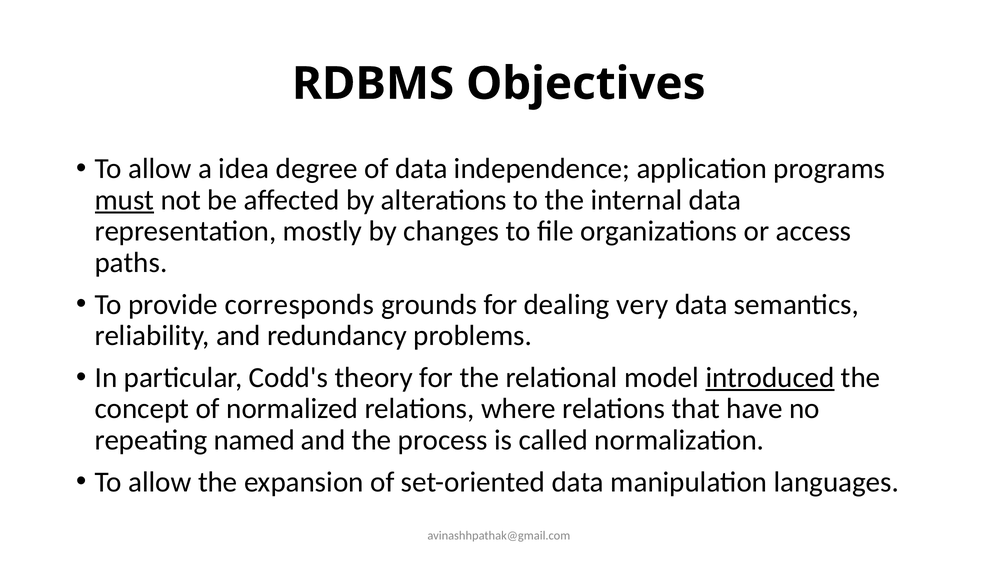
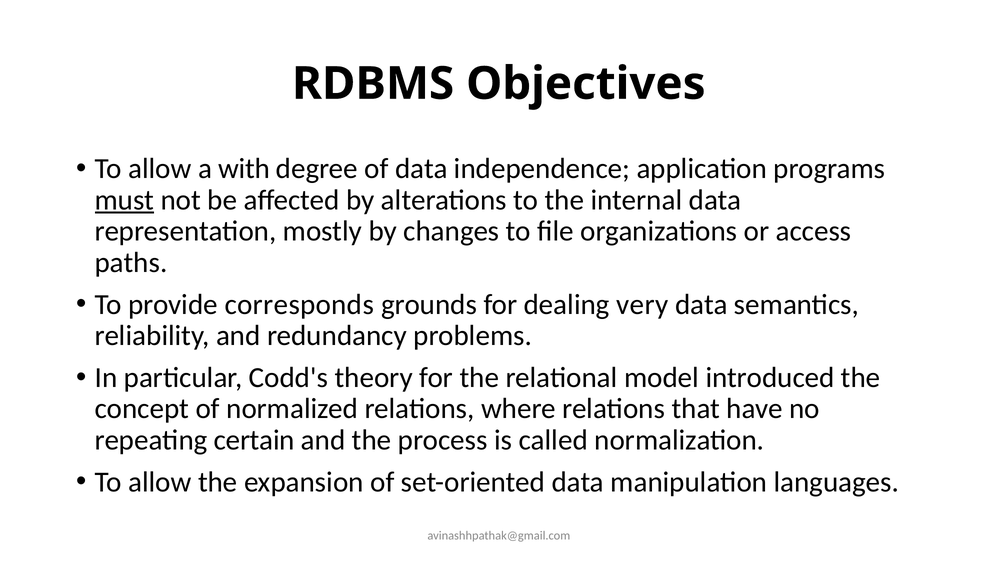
idea: idea -> with (244, 169)
introduced underline: present -> none (770, 378)
named: named -> certain (254, 441)
